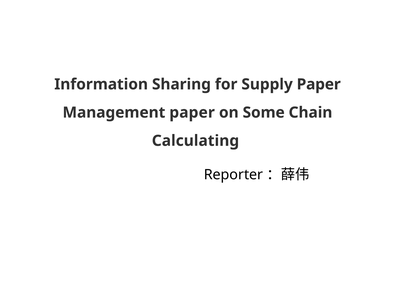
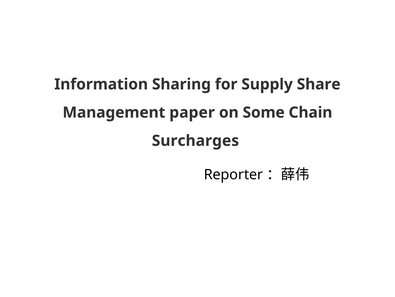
Supply Paper: Paper -> Share (319, 84)
Calculating: Calculating -> Surcharges (195, 140)
